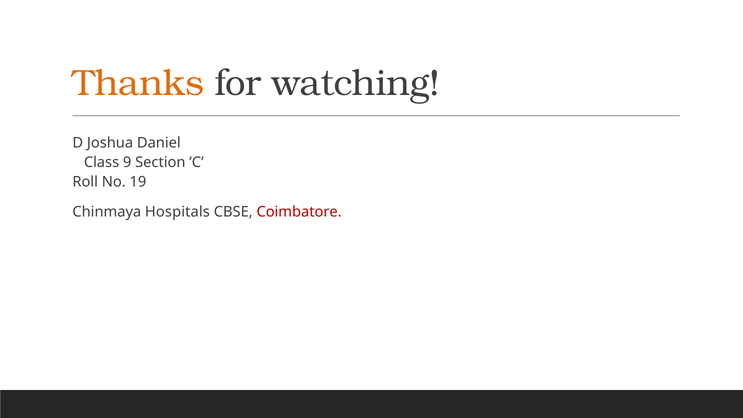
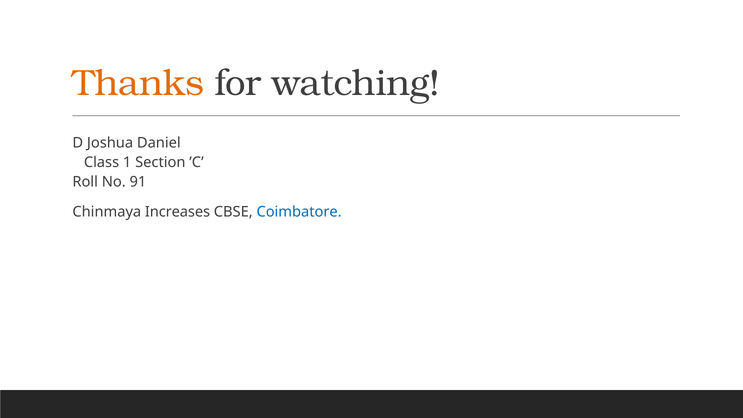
9: 9 -> 1 (127, 162)
19: 19 -> 91 (138, 182)
Hospitals: Hospitals -> Increases (178, 212)
Coimbatore colour: red -> blue (299, 212)
